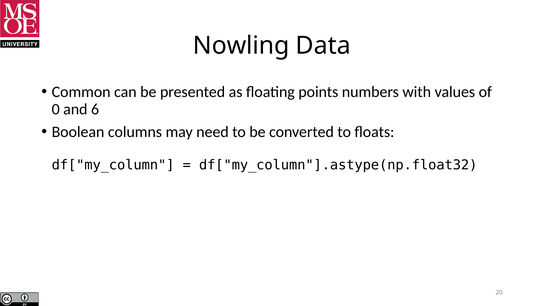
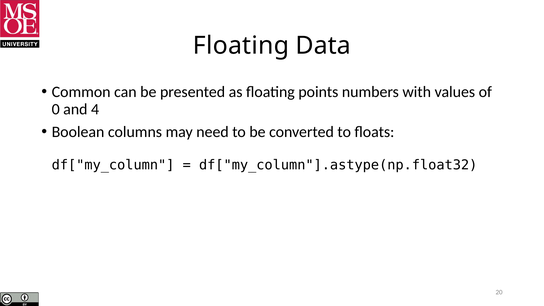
Nowling: Nowling -> Floating (241, 46)
6: 6 -> 4 (95, 109)
